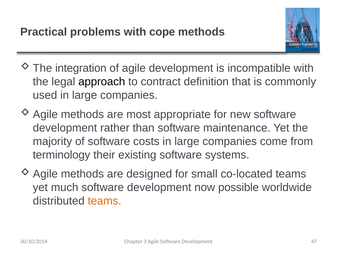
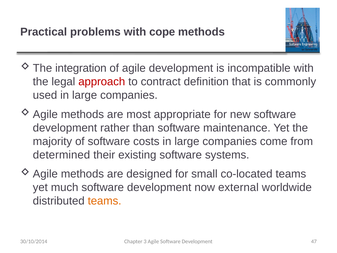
approach colour: black -> red (102, 82)
terminology: terminology -> determined (61, 155)
possible: possible -> external (238, 187)
